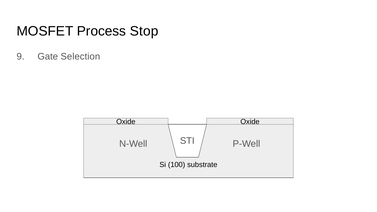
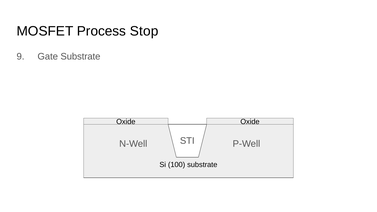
Gate Selection: Selection -> Substrate (80, 57)
